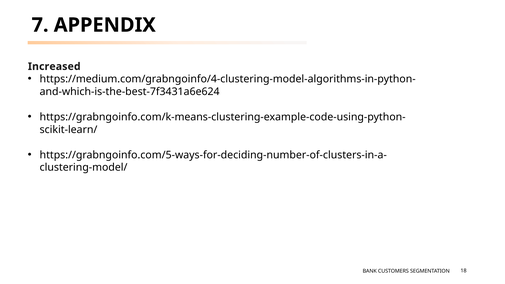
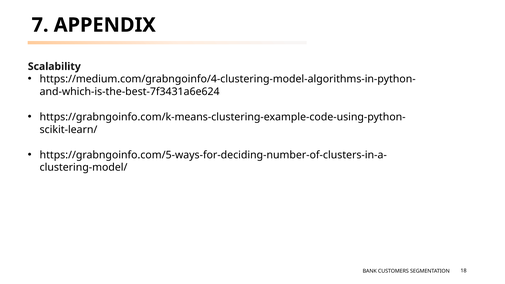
Increased: Increased -> Scalability (54, 66)
